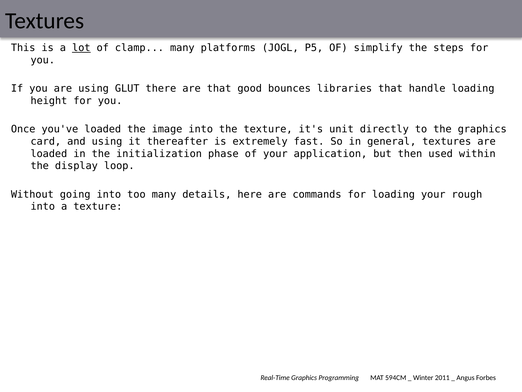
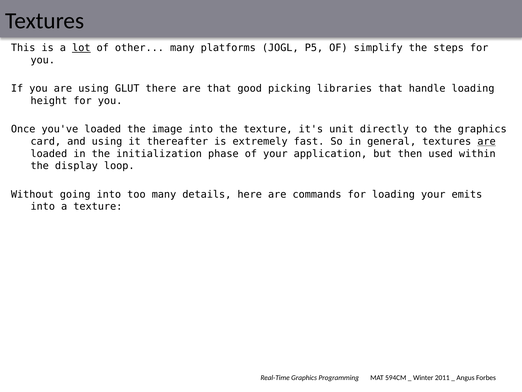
clamp: clamp -> other (139, 48)
bounces: bounces -> picking (289, 88)
are underline: none -> present (487, 141)
rough: rough -> emits (467, 194)
